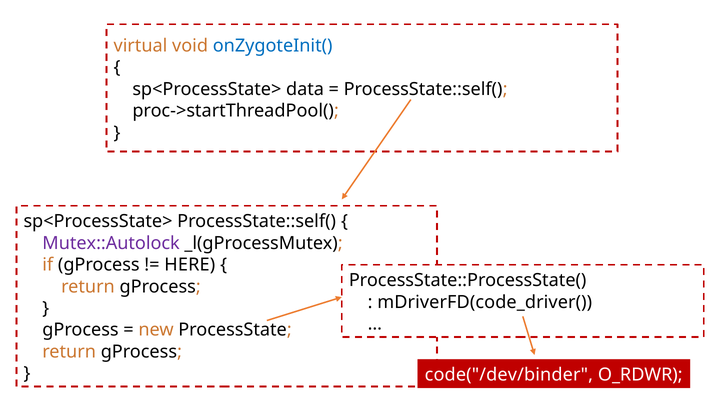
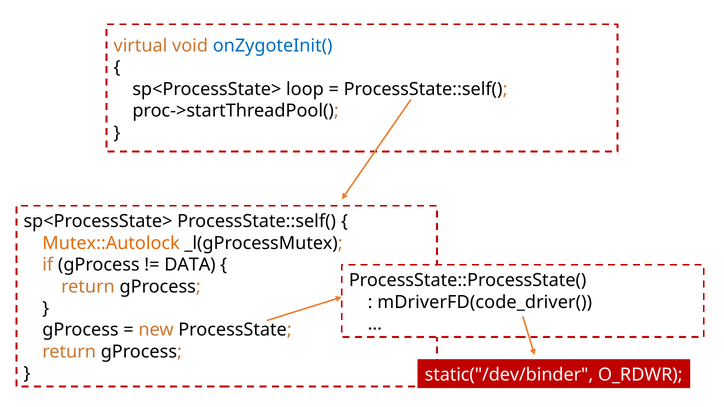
data: data -> loop (305, 89)
Mutex::Autolock colour: purple -> orange (111, 243)
HERE: HERE -> DATA (190, 265)
code("/dev/binder: code("/dev/binder -> static("/dev/binder (509, 375)
